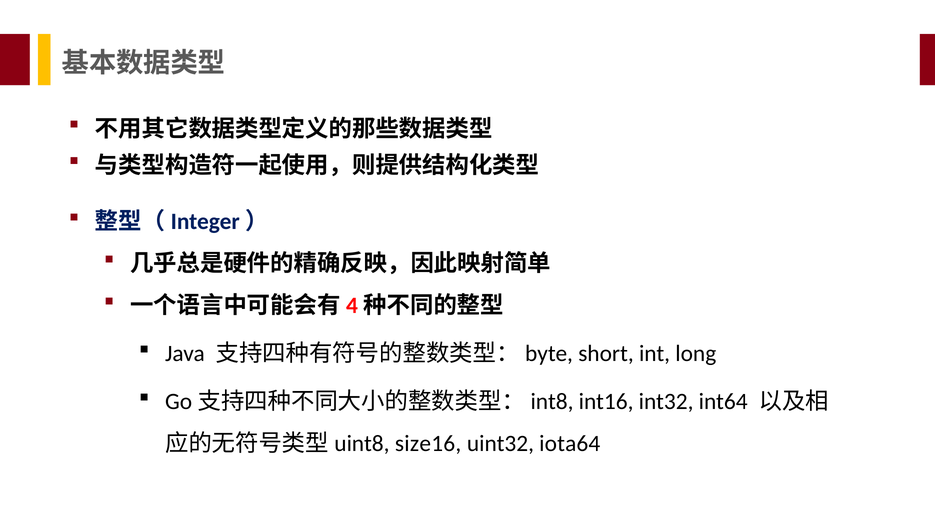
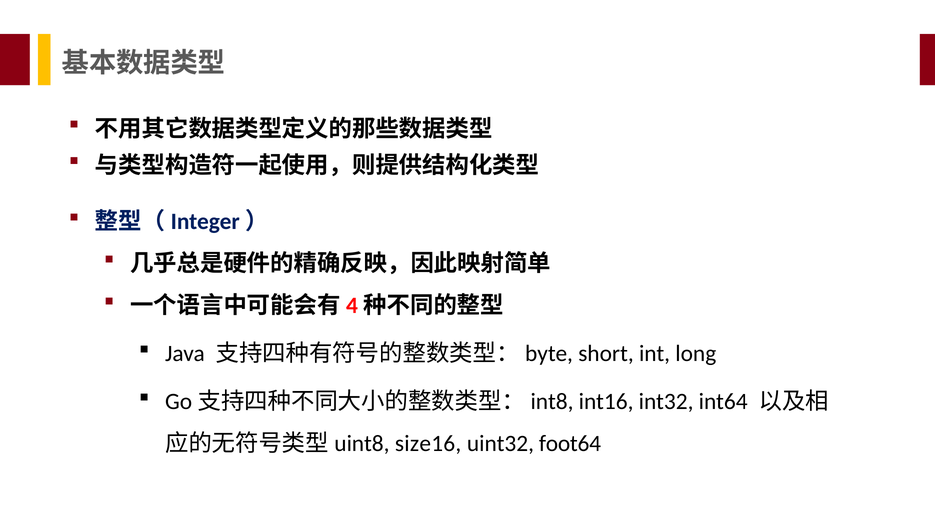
iota64: iota64 -> foot64 (570, 444)
